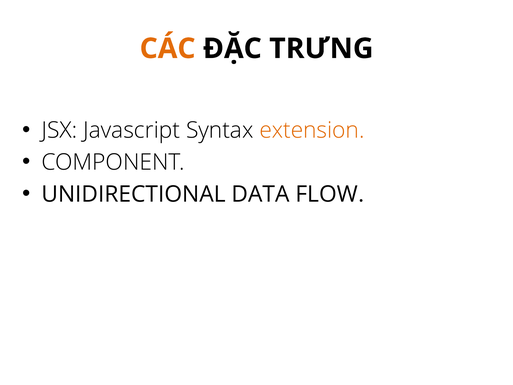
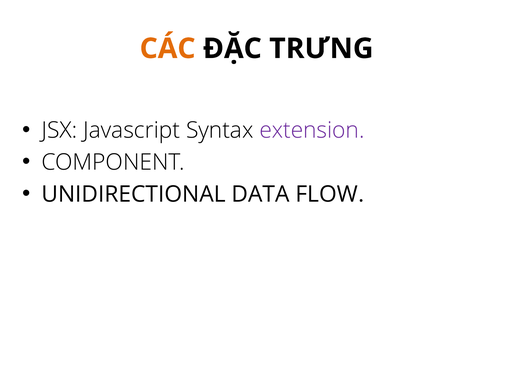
extension colour: orange -> purple (312, 130)
